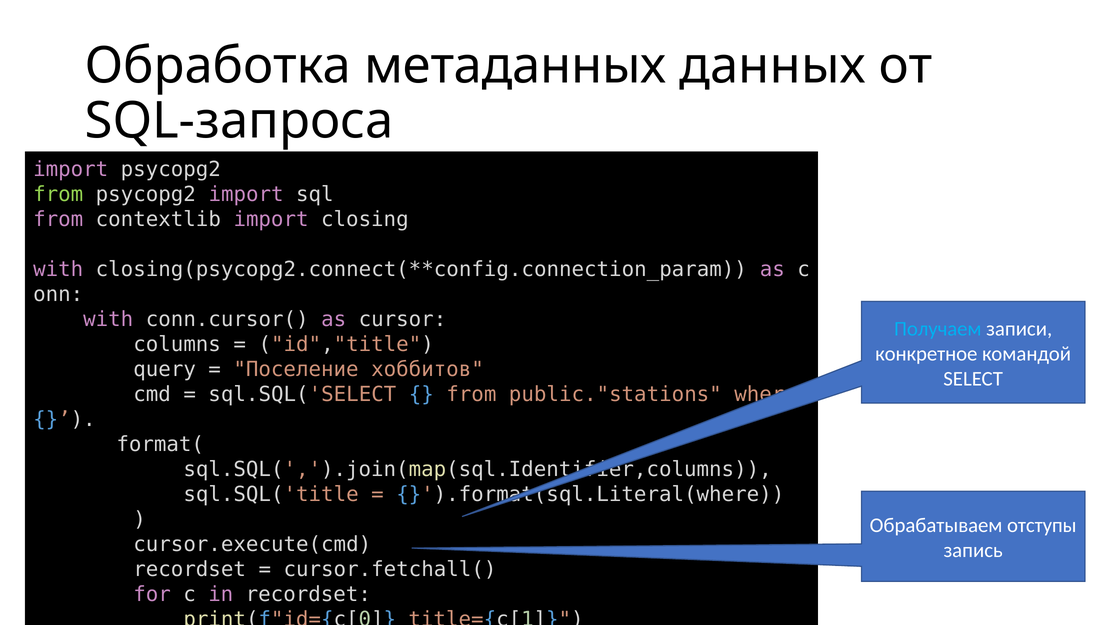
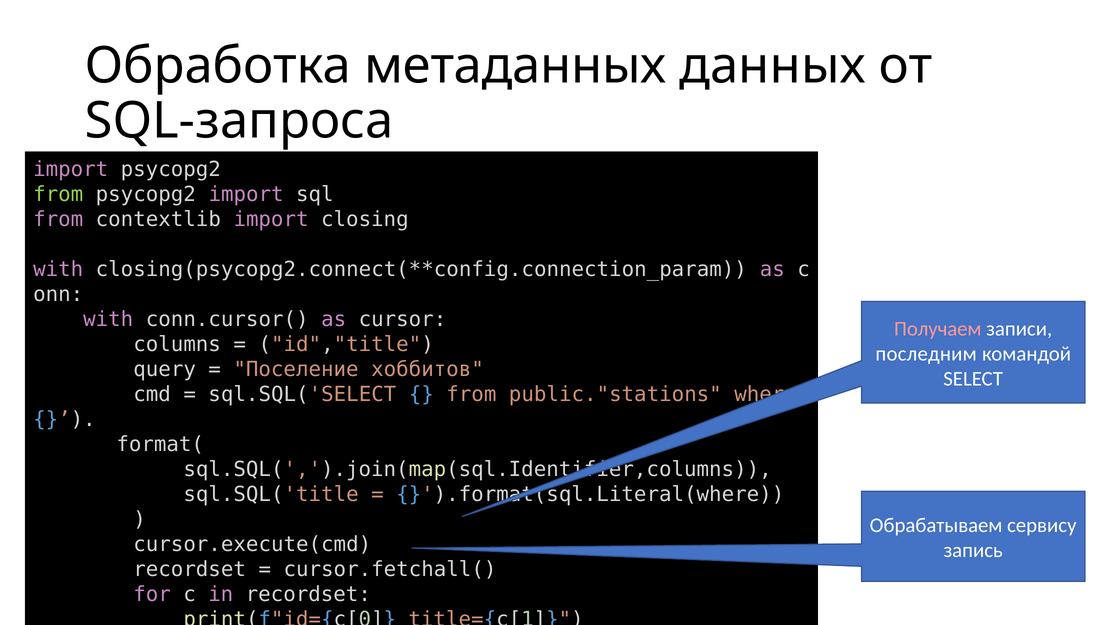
Получаем colour: light blue -> pink (938, 328)
конкретное: конкретное -> последним (926, 353)
отступы: отступы -> сервису (1042, 525)
